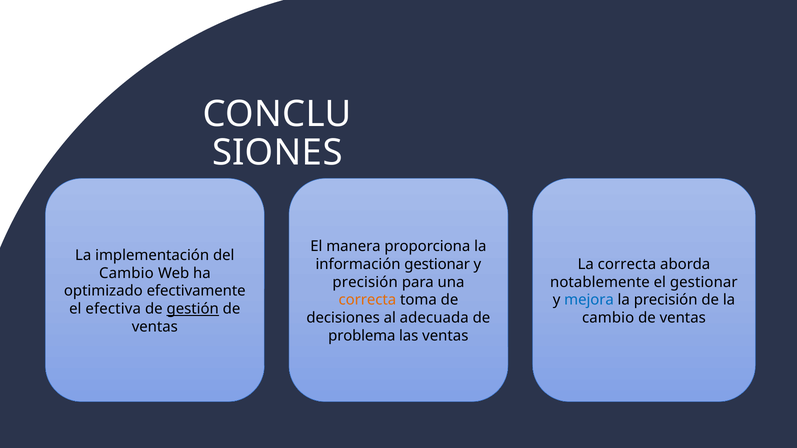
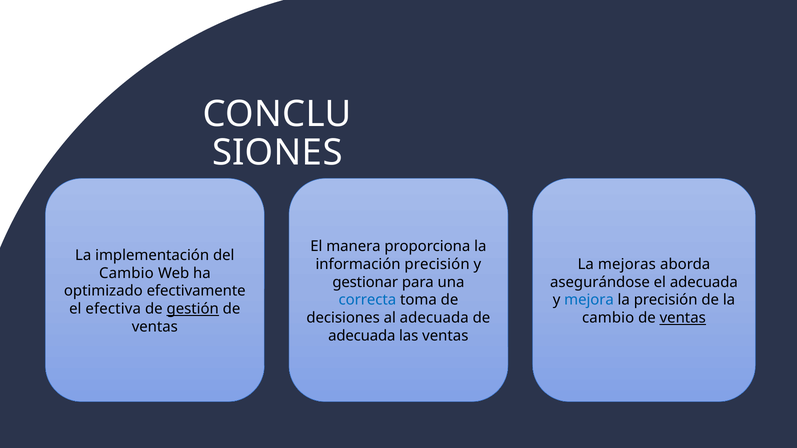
información gestionar: gestionar -> precisión (437, 264)
La correcta: correcta -> mejoras (627, 264)
precisión: precisión -> gestionar (365, 282)
notablemente: notablemente -> asegurándose (600, 282)
el gestionar: gestionar -> adecuada (704, 282)
correcta colour: orange -> blue (367, 300)
ventas underline: none -> present (683, 318)
problema: problema -> adecuada (362, 336)
